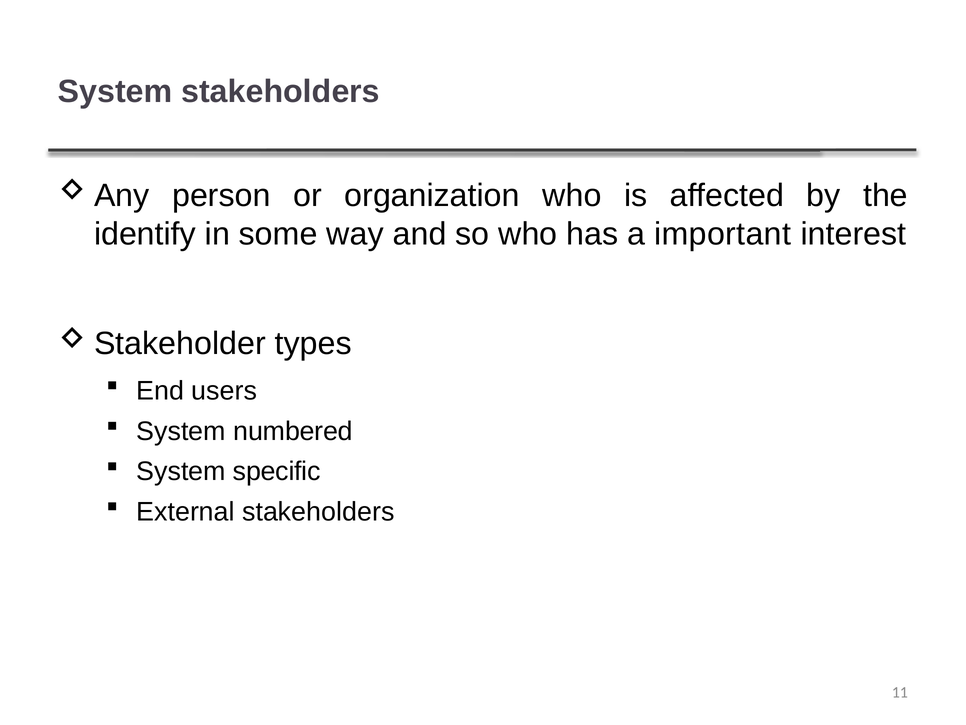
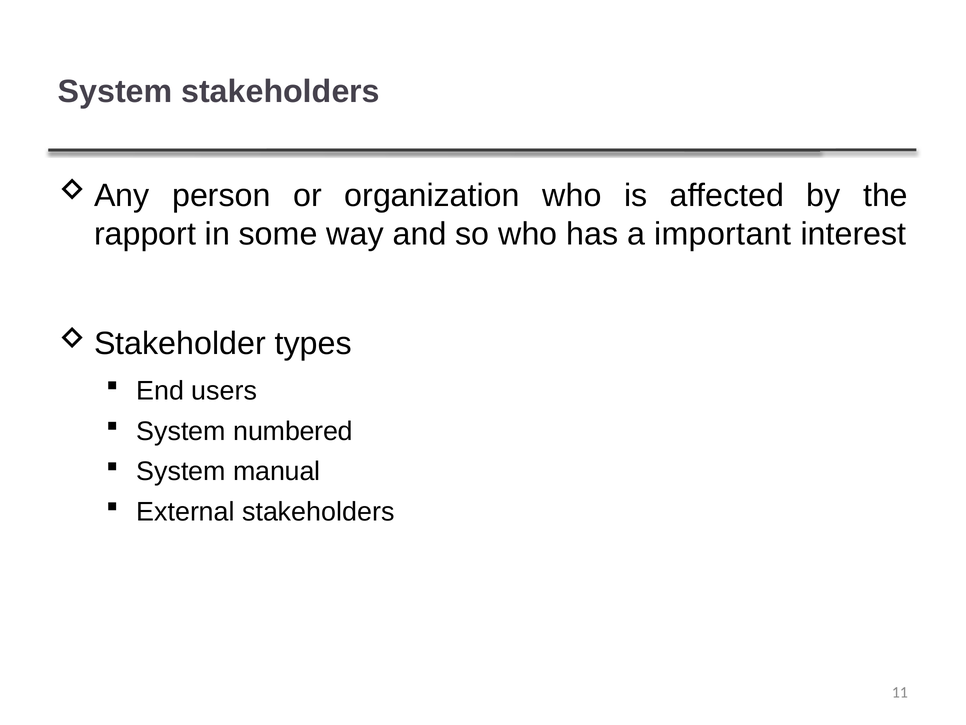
identify: identify -> rapport (145, 234)
specific: specific -> manual (277, 471)
